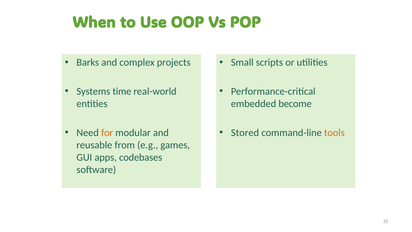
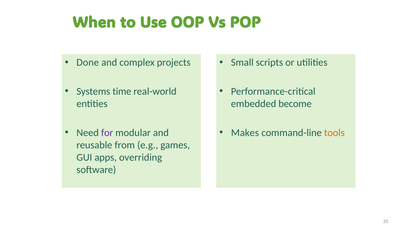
Barks: Barks -> Done (88, 63)
for colour: orange -> purple (107, 133)
Stored: Stored -> Makes (245, 133)
codebases: codebases -> overriding (141, 157)
